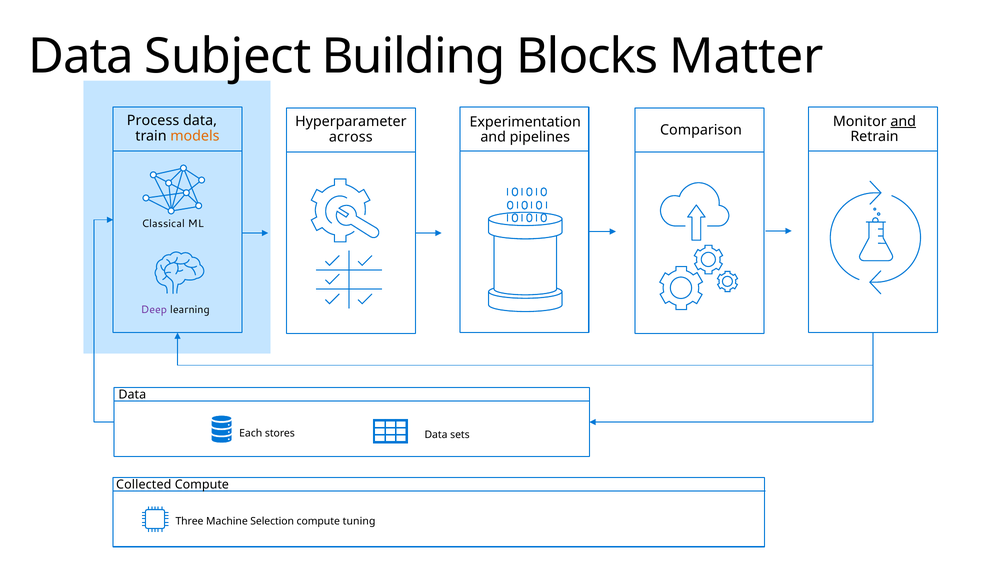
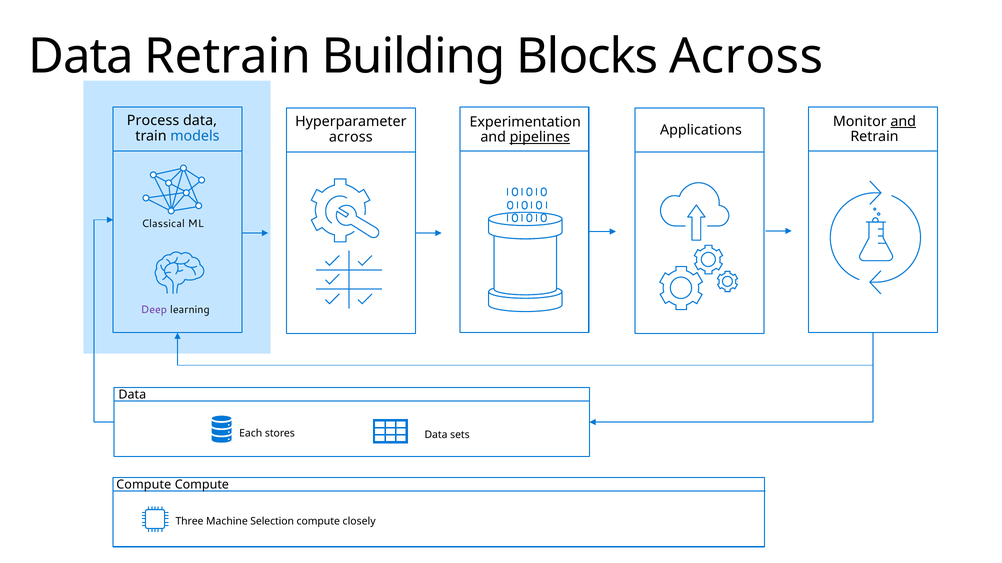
Data Subject: Subject -> Retrain (228, 57)
Blocks Matter: Matter -> Across (746, 57)
Comparison: Comparison -> Applications (701, 130)
models colour: orange -> blue (195, 136)
pipelines underline: none -> present (540, 137)
Collected: Collected -> Compute (144, 485)
tuning: tuning -> closely (359, 522)
